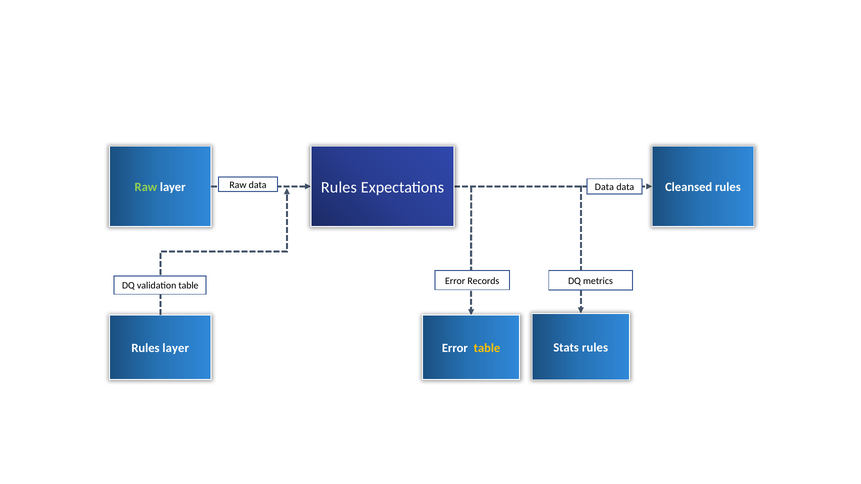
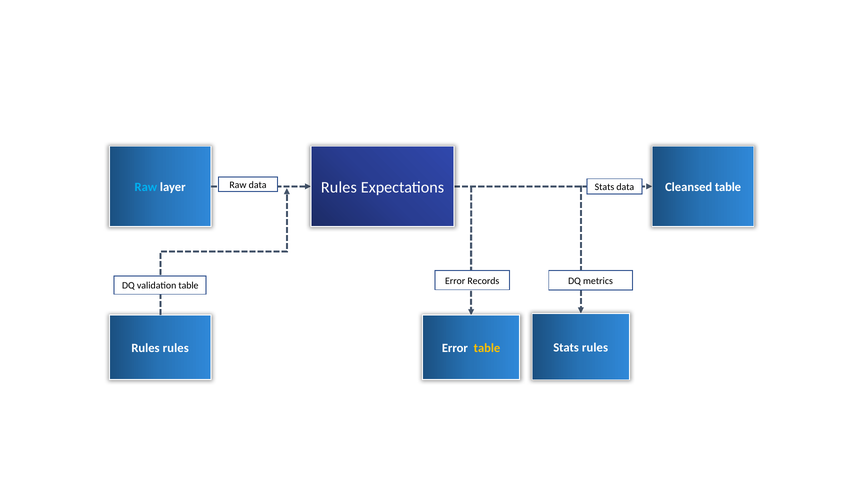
Raw colour: light green -> light blue (146, 187)
Cleansed rules: rules -> table (728, 187)
Data: Data -> Stats (604, 187)
Rules layer: layer -> rules (176, 349)
